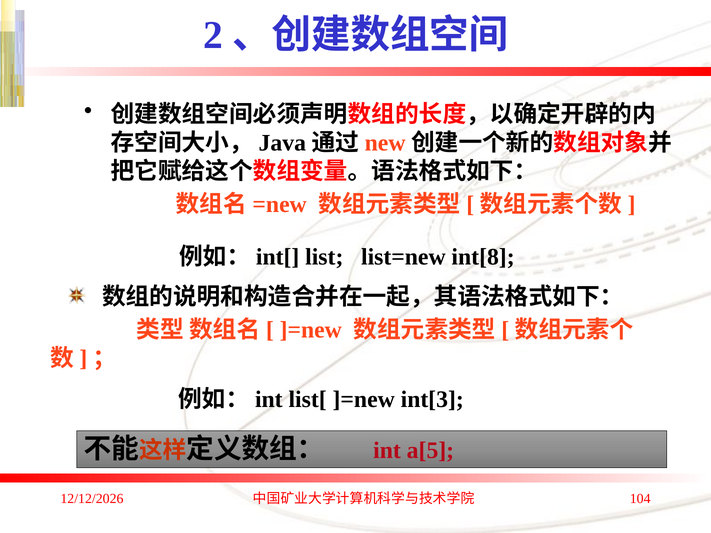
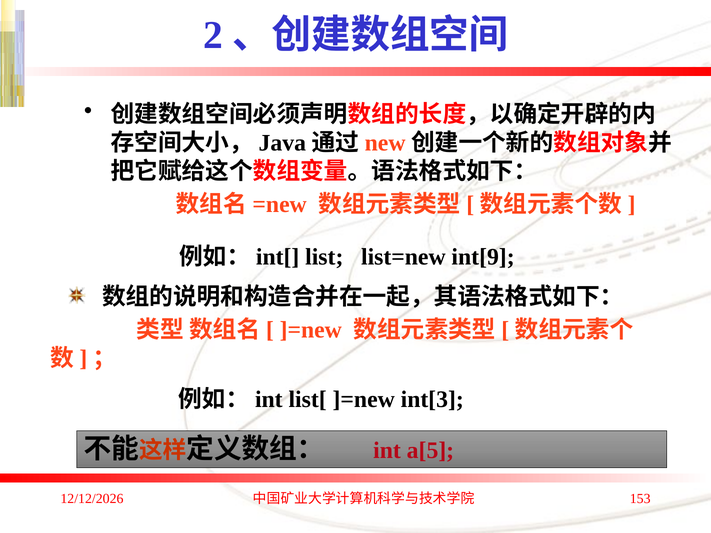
int[8: int[8 -> int[9 (483, 257)
104: 104 -> 153 (640, 499)
